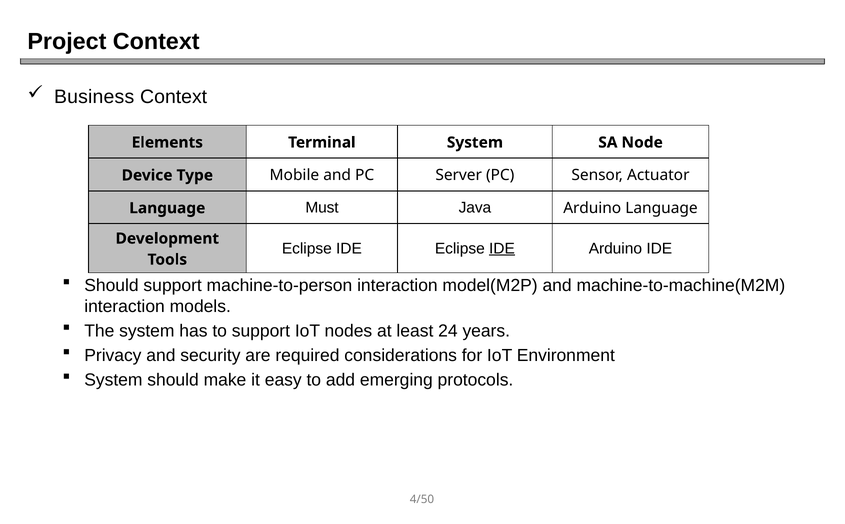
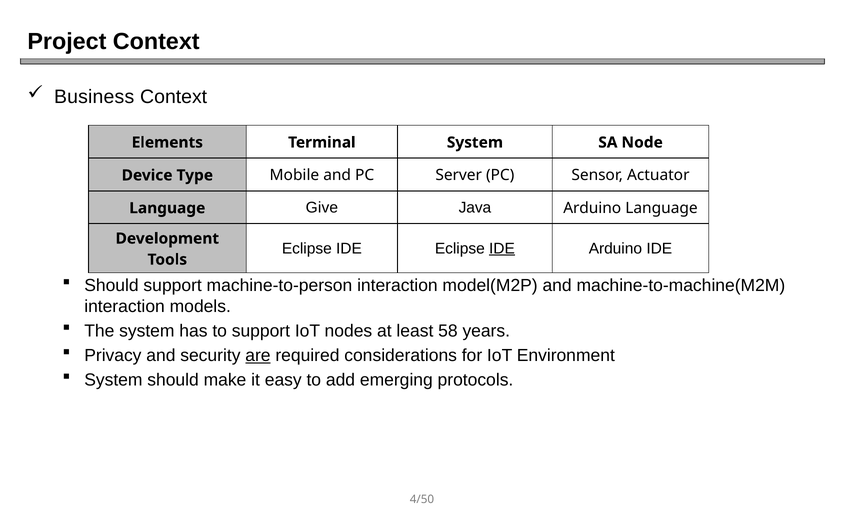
Must: Must -> Give (322, 208)
24: 24 -> 58 (448, 331)
are underline: none -> present (258, 356)
